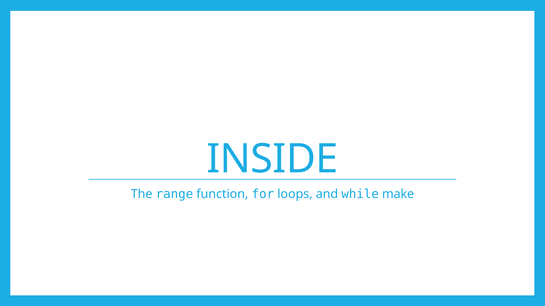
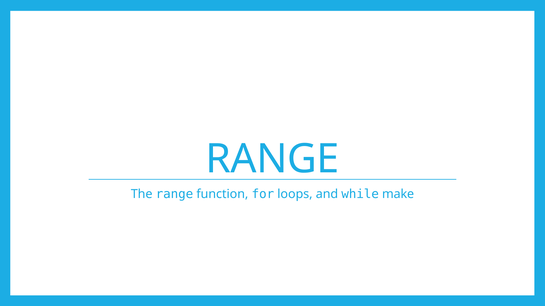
INSIDE: INSIDE -> RANGE (272, 159)
